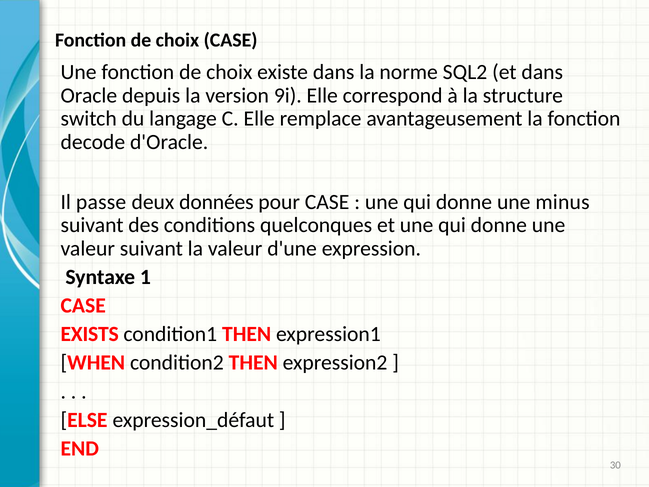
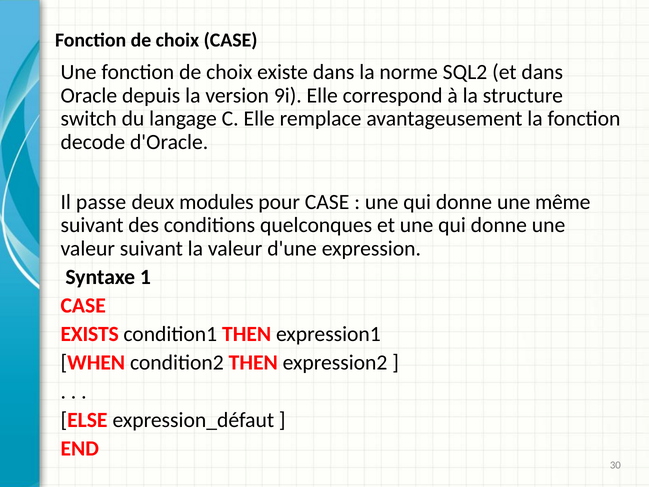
données: données -> modules (216, 202)
minus: minus -> même (563, 202)
